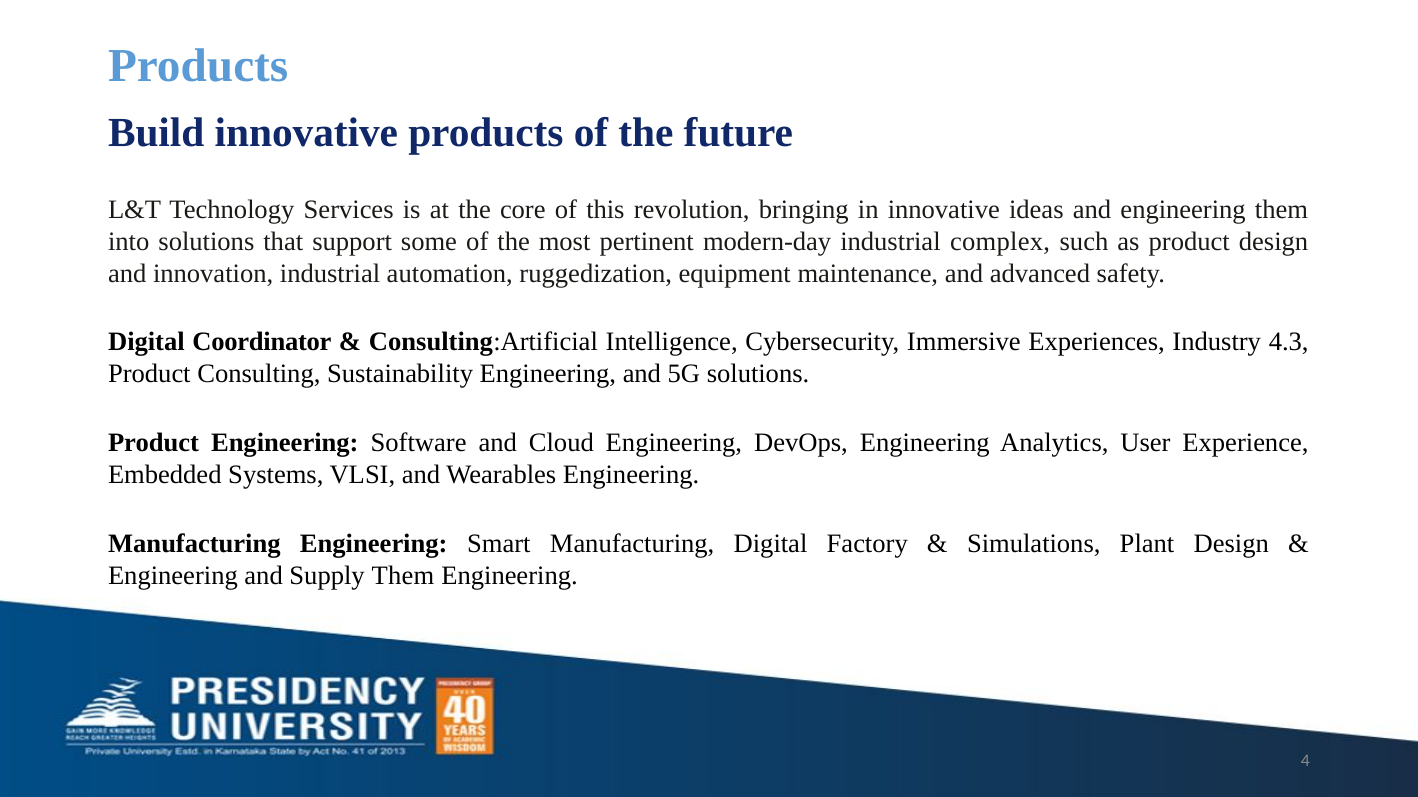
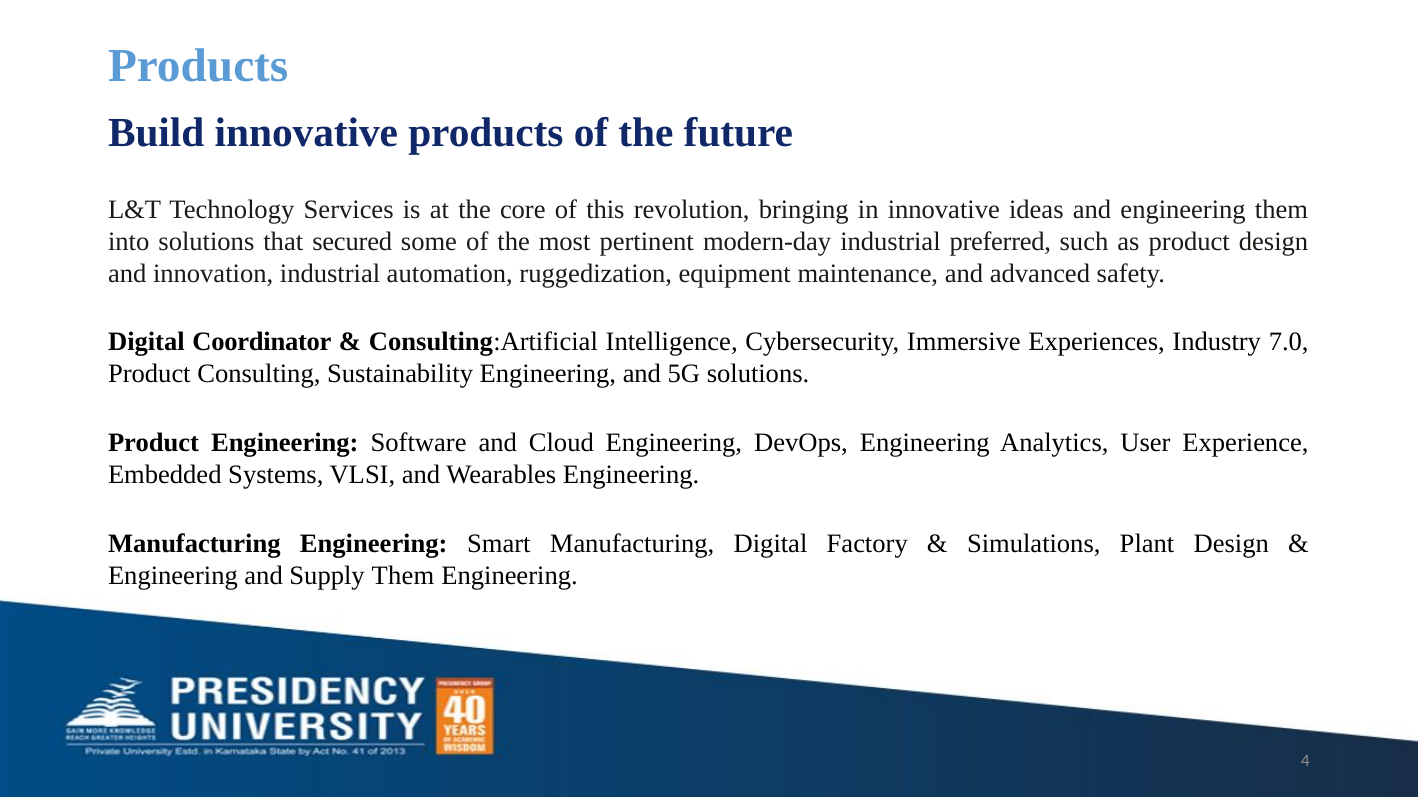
support: support -> secured (352, 242)
complex: complex -> preferred (1000, 242)
4.3: 4.3 -> 7.0 (1289, 342)
